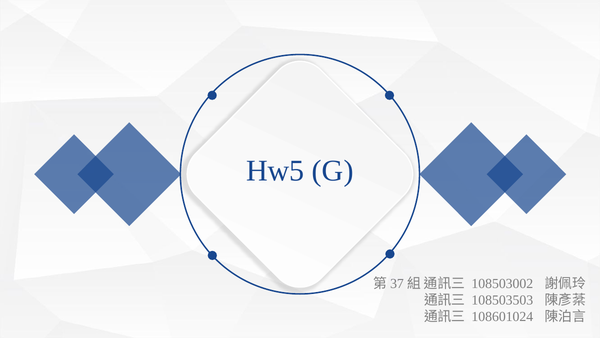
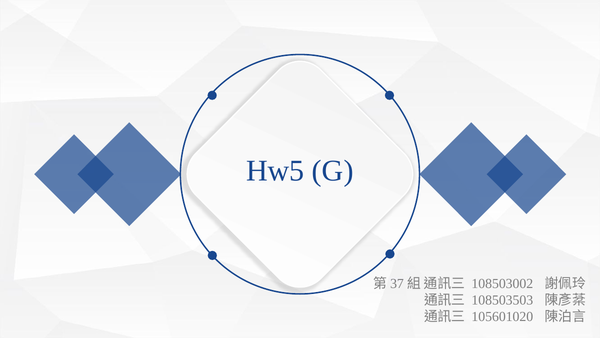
108601024: 108601024 -> 105601020 (502, 316)
